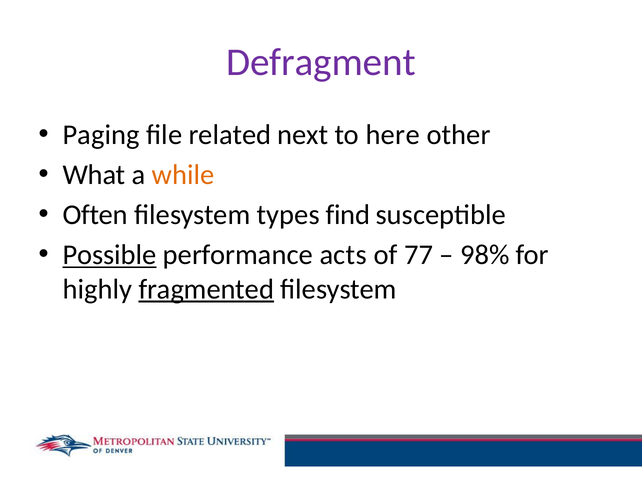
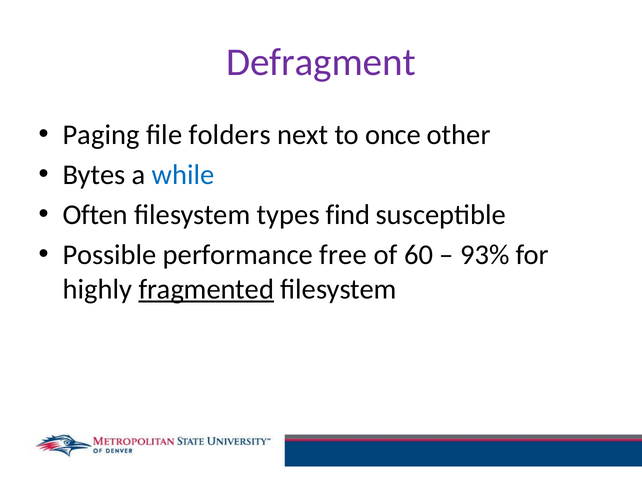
related: related -> folders (230, 135)
here: here -> once (393, 135)
What: What -> Bytes (94, 175)
while colour: orange -> blue (183, 175)
Possible underline: present -> none (110, 255)
acts: acts -> free (343, 255)
77: 77 -> 60 (419, 255)
98%: 98% -> 93% (485, 255)
